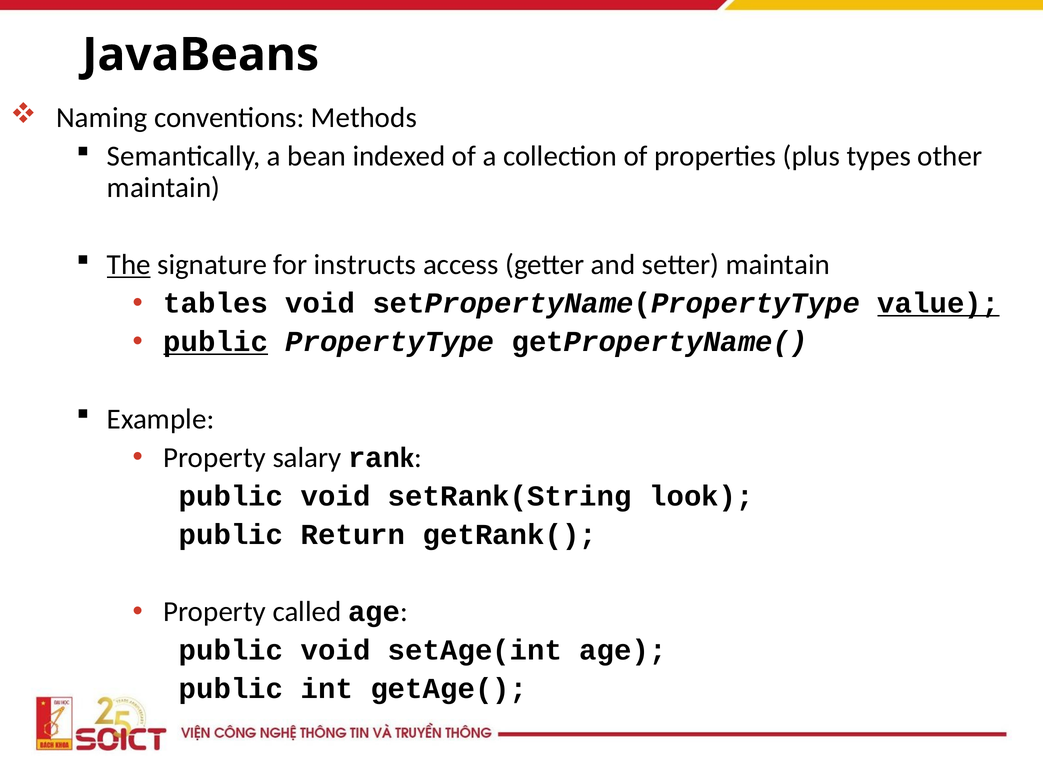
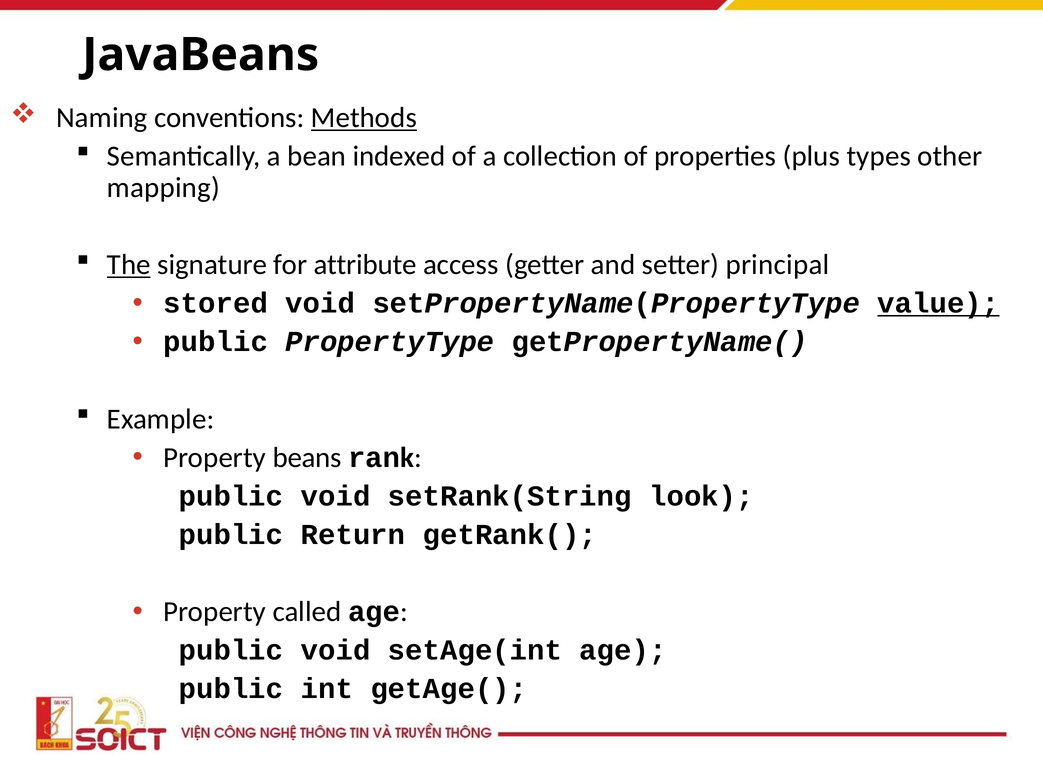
Methods underline: none -> present (364, 118)
maintain: maintain -> mapping (163, 188)
instructs: instructs -> attribute (365, 265)
setter maintain: maintain -> principal (778, 265)
tables: tables -> stored (216, 303)
public underline: present -> none (216, 342)
salary: salary -> beans (307, 458)
